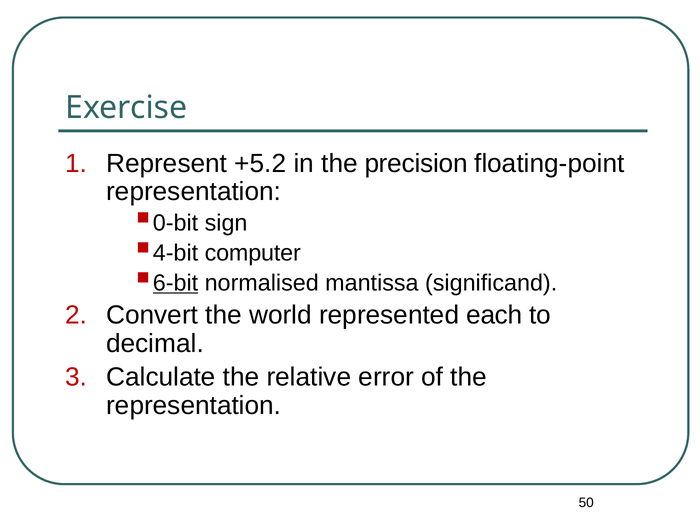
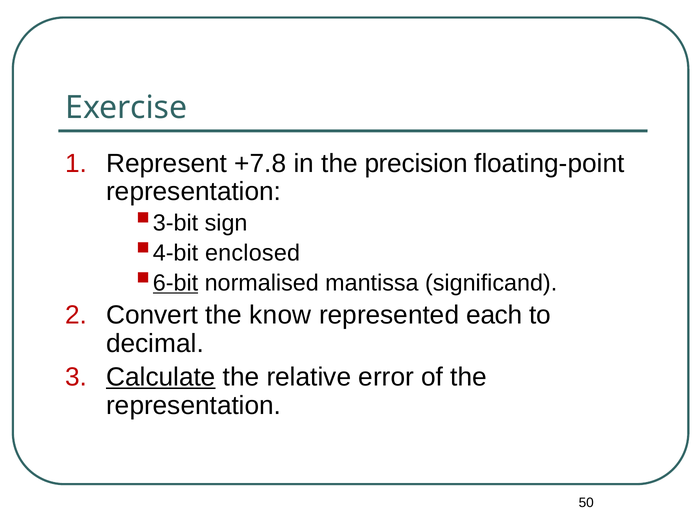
+5.2: +5.2 -> +7.8 (260, 163)
0-bit: 0-bit -> 3-bit (176, 223)
computer: computer -> enclosed (253, 253)
world: world -> know (280, 315)
Calculate underline: none -> present (161, 377)
